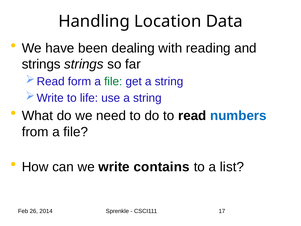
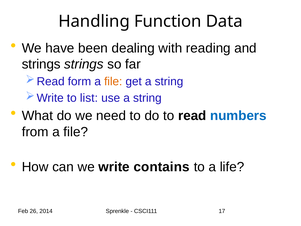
Location: Location -> Function (168, 21)
file colour: green -> orange (113, 81)
life: life -> list (89, 98)
list: list -> life (232, 167)
